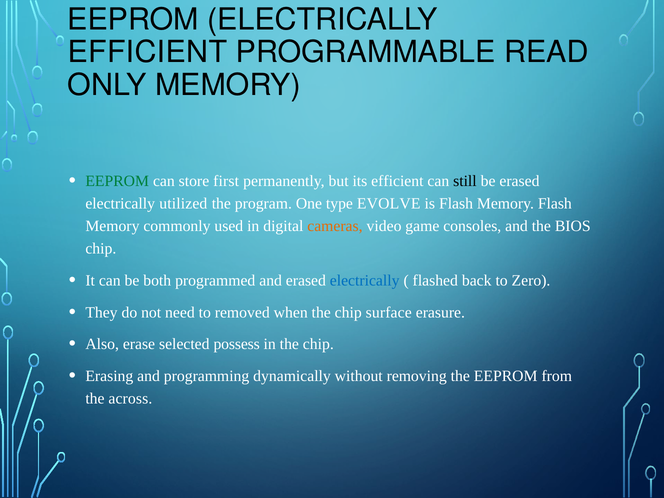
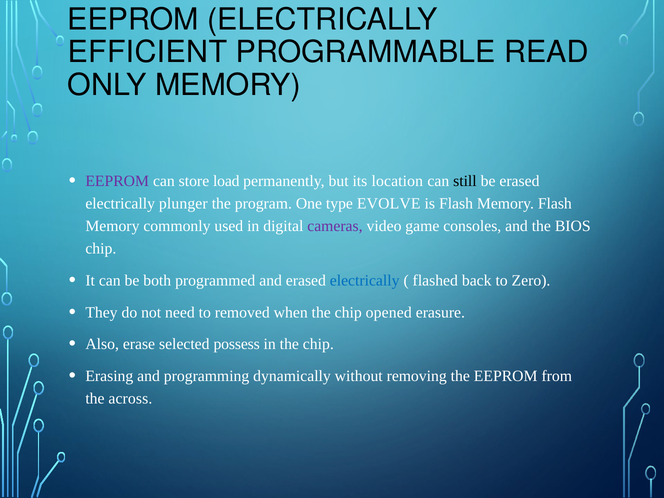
EEPROM colour: green -> purple (117, 181)
first: first -> load (226, 181)
its efficient: efficient -> location (397, 181)
utilized: utilized -> plunger (183, 204)
cameras colour: orange -> purple (335, 226)
surface: surface -> opened (389, 312)
